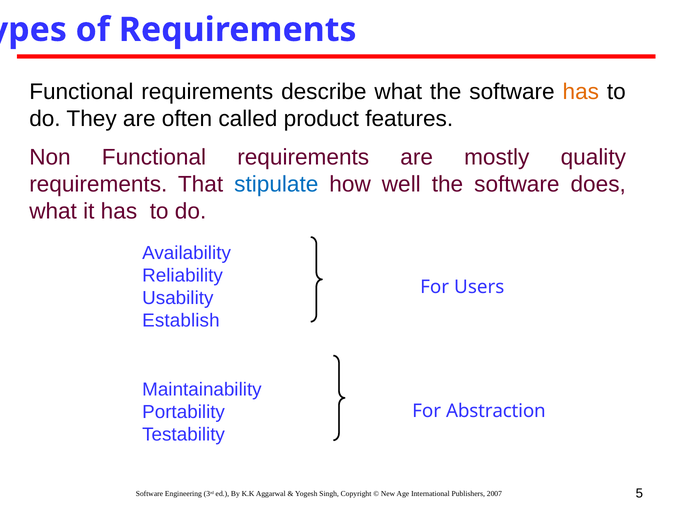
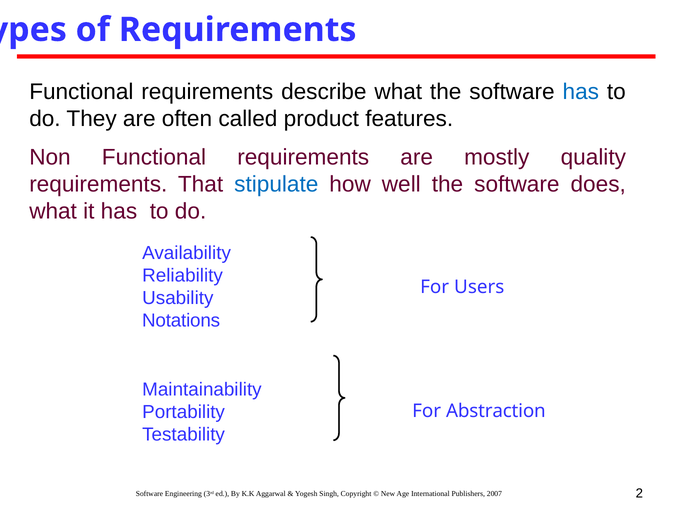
has colour: orange -> blue (581, 92)
Establish: Establish -> Notations (181, 321)
5: 5 -> 2 (639, 494)
